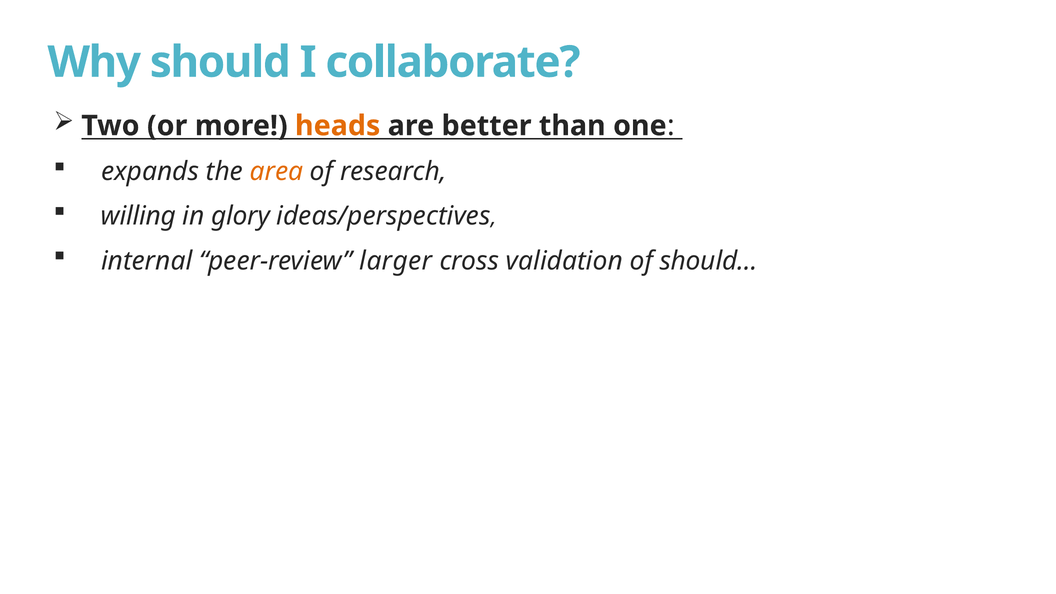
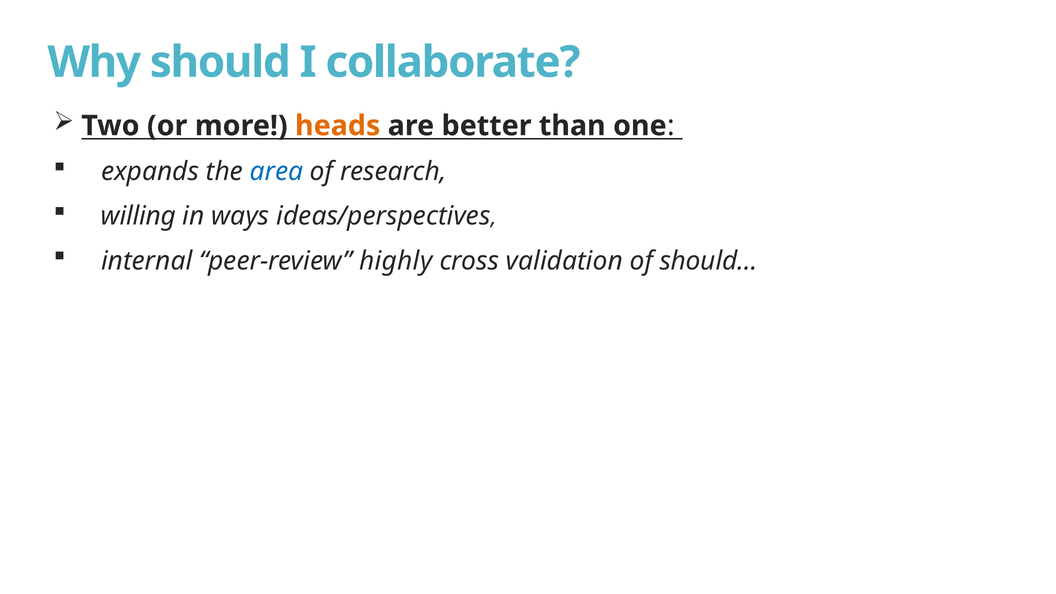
area colour: orange -> blue (277, 172)
glory: glory -> ways (240, 216)
larger: larger -> highly (396, 261)
